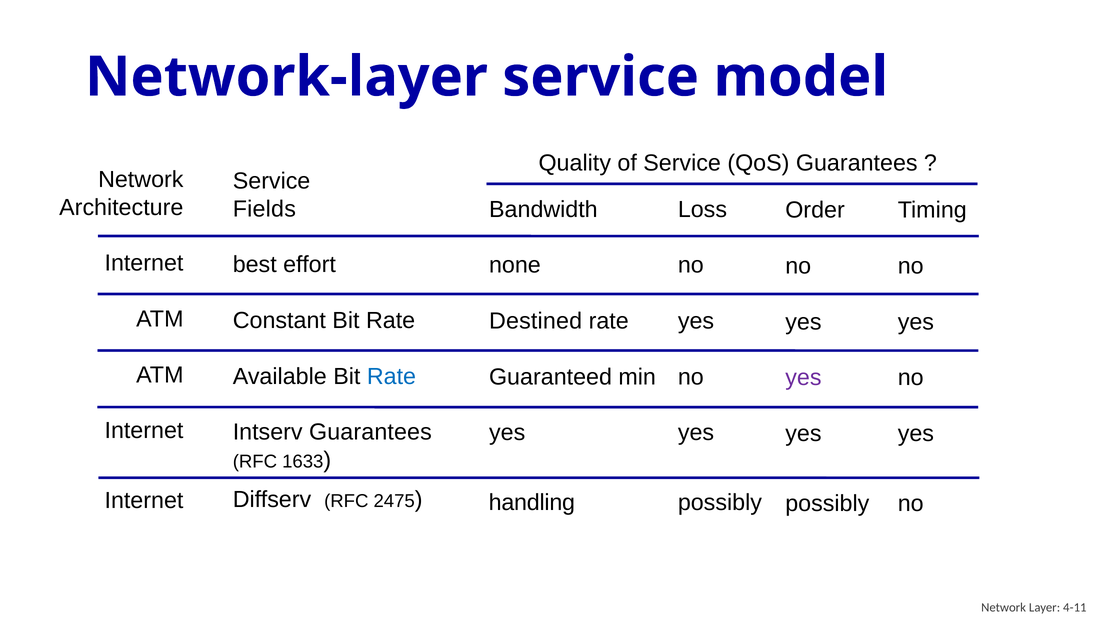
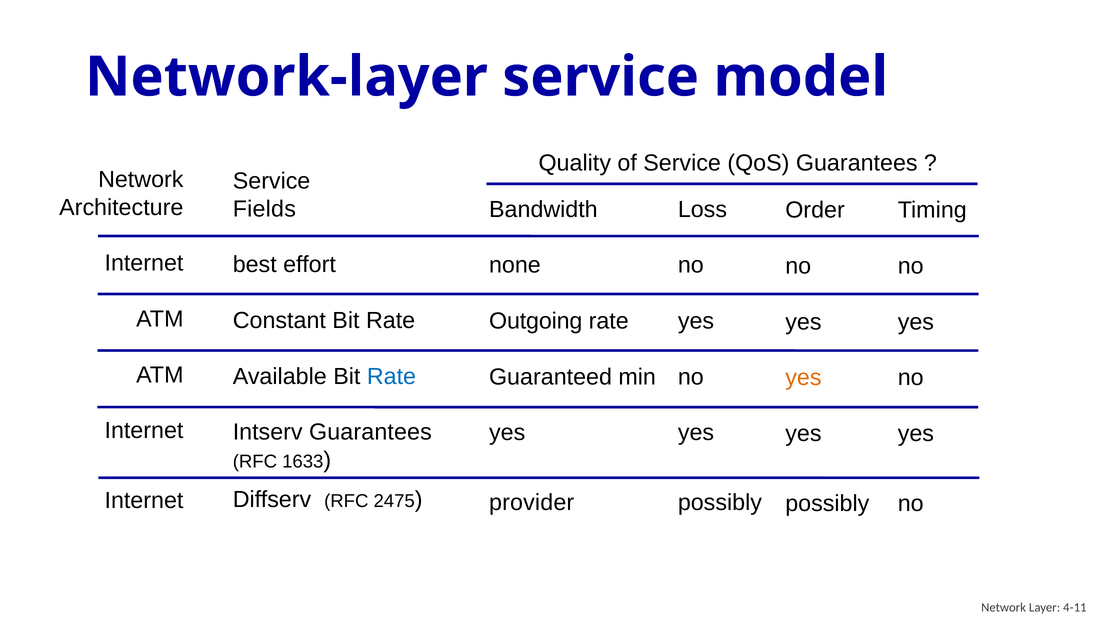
Destined: Destined -> Outgoing (536, 321)
yes colour: purple -> orange (803, 378)
handling: handling -> provider (532, 502)
